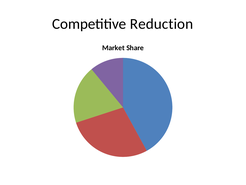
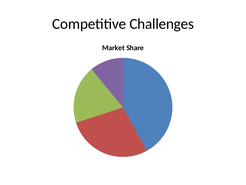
Reduction: Reduction -> Challenges (162, 24)
